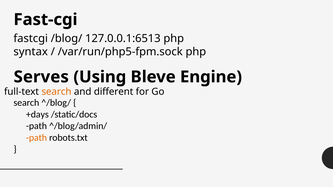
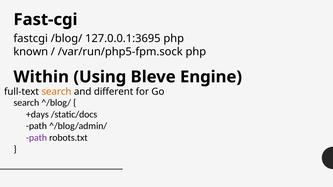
127.0.0.1:6513: 127.0.0.1:6513 -> 127.0.0.1:3695 (123, 39)
syntax: syntax -> known (31, 52)
Serves: Serves -> Within (41, 77)
path colour: orange -> purple (36, 138)
